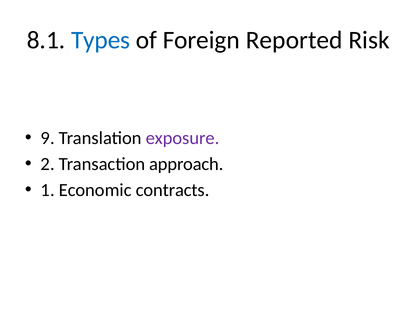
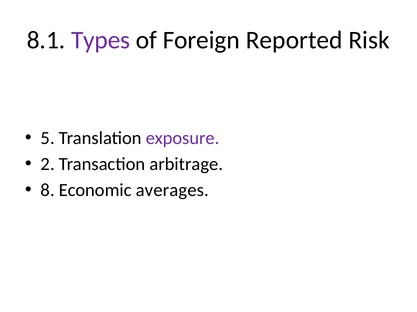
Types colour: blue -> purple (101, 40)
9: 9 -> 5 (48, 139)
approach: approach -> arbitrage (186, 164)
1: 1 -> 8 (48, 190)
contracts: contracts -> averages (172, 190)
